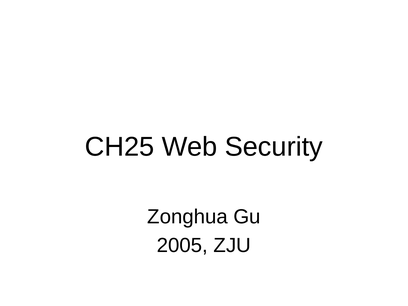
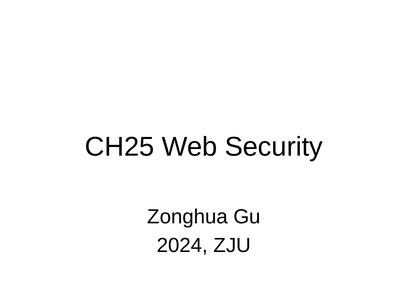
2005: 2005 -> 2024 (182, 245)
